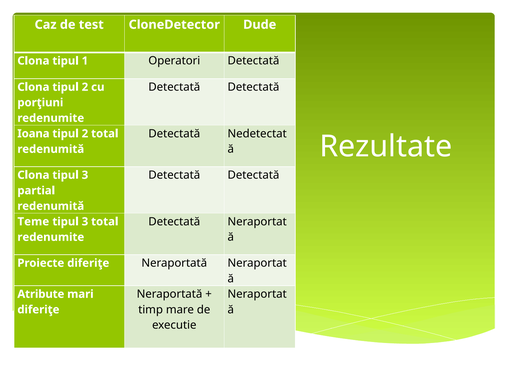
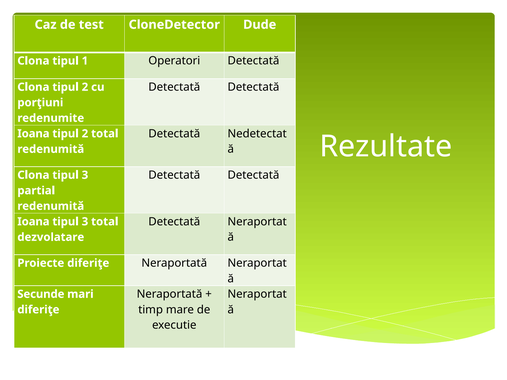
Teme: Teme -> Ioana (33, 222)
redenumite: redenumite -> dezvolatare (51, 237)
Atribute: Atribute -> Secunde (41, 294)
